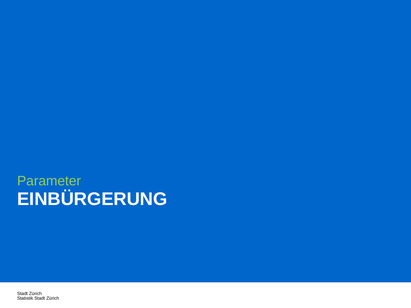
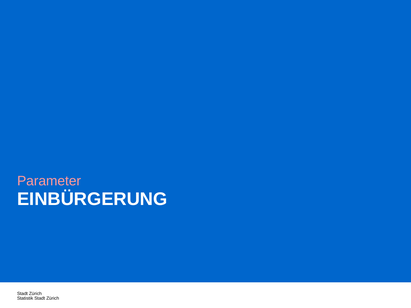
Parameter colour: light green -> pink (49, 181)
